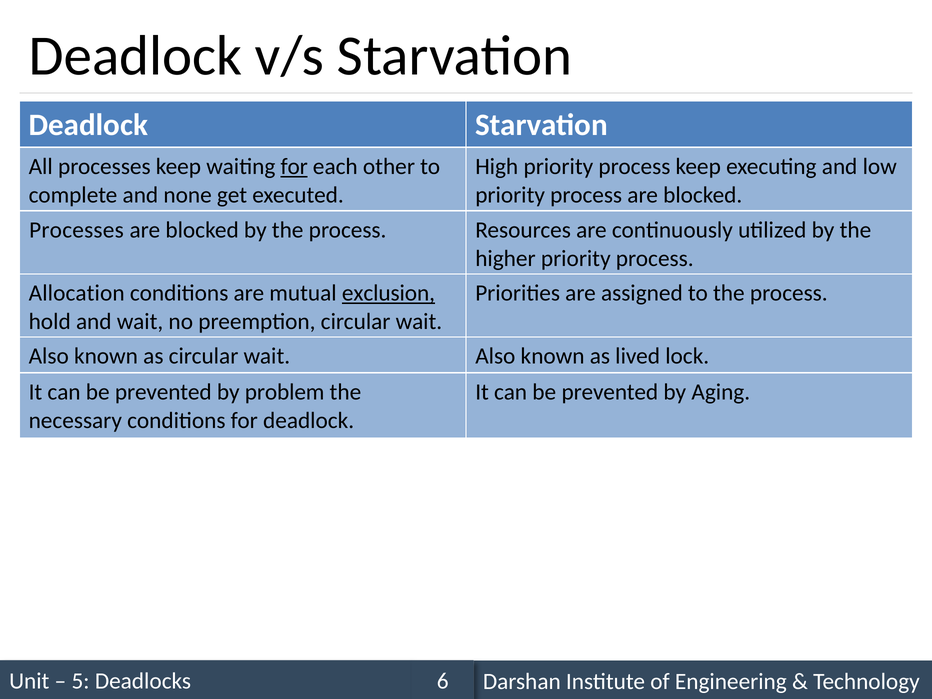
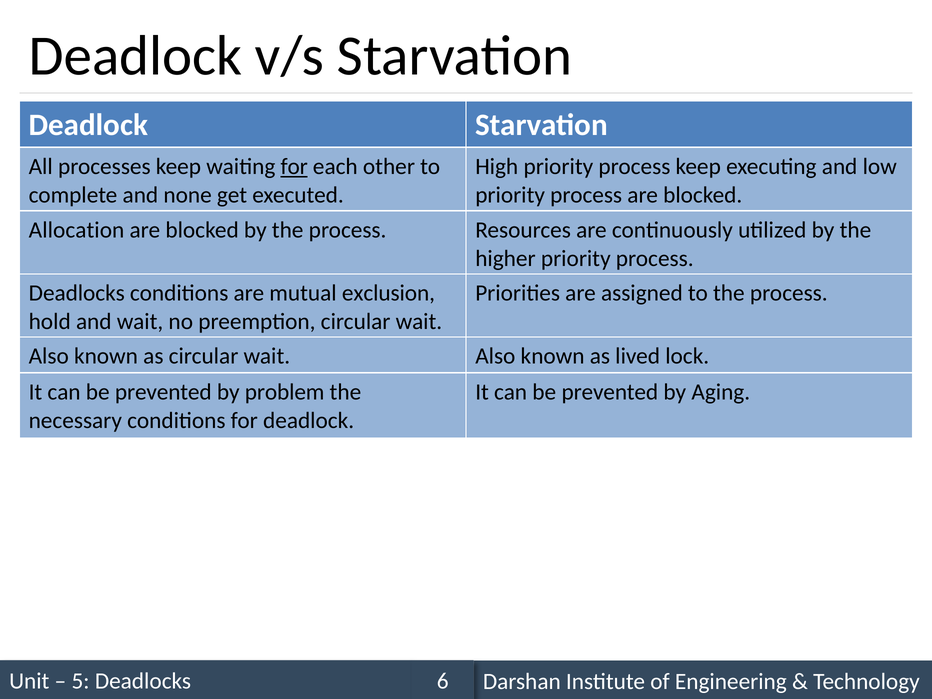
Processes: Processes -> Allocation (77, 230)
Allocation: Allocation -> Deadlocks (77, 293)
exclusion underline: present -> none (388, 293)
